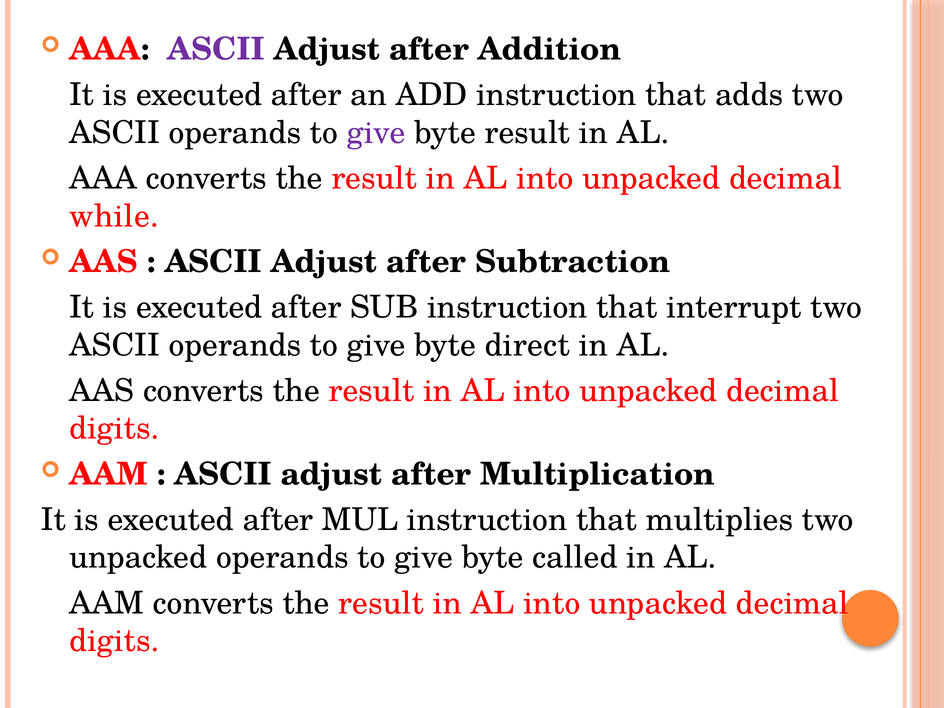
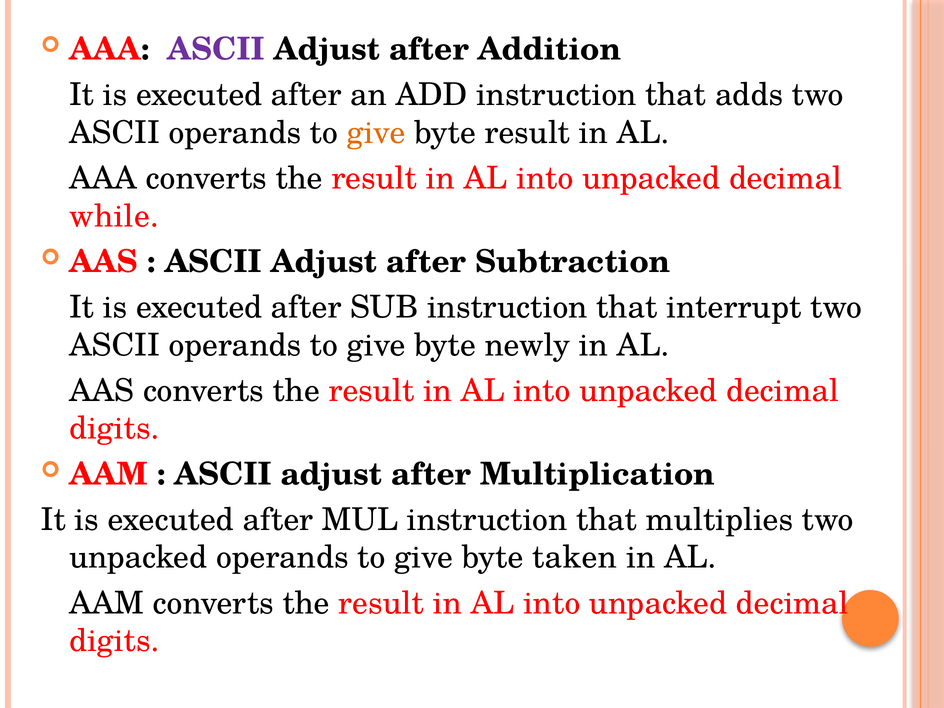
give colour: purple -> orange (376, 133)
direct: direct -> newly (527, 345)
called: called -> taken (575, 558)
